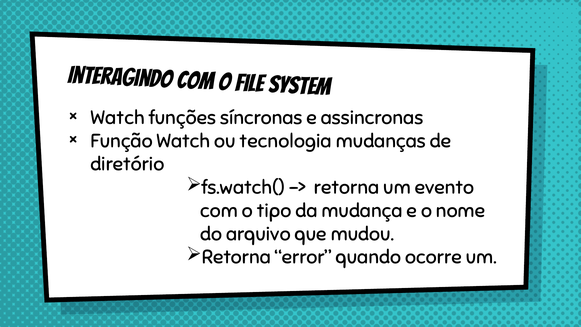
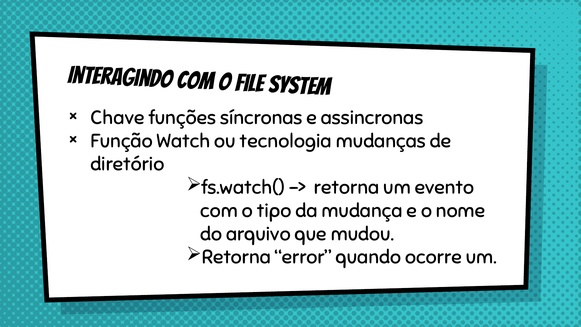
Watch: Watch -> Chave (118, 118)
